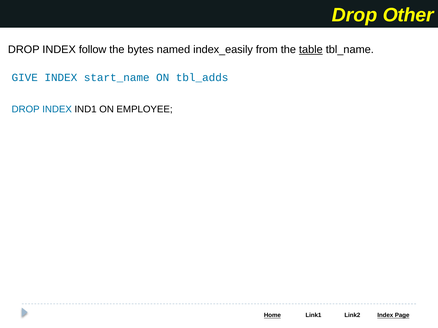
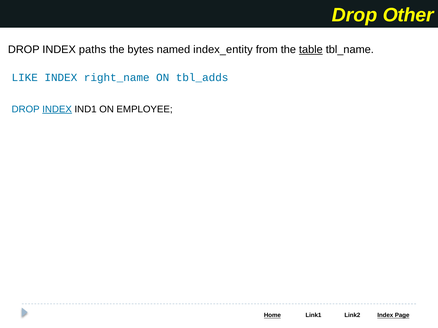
follow: follow -> paths (93, 50)
index_easily: index_easily -> index_entity (223, 50)
GIVE: GIVE -> LIKE (25, 78)
start_name: start_name -> right_name (117, 78)
INDEX underline: none -> present (57, 109)
